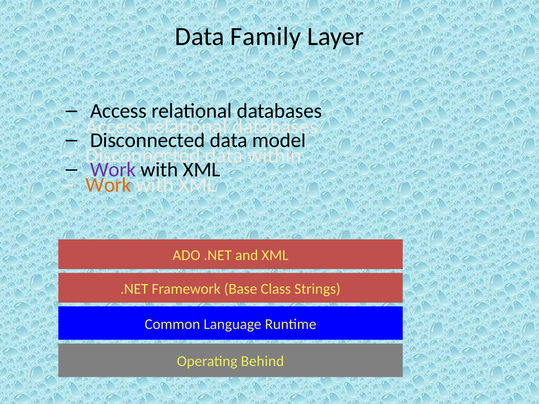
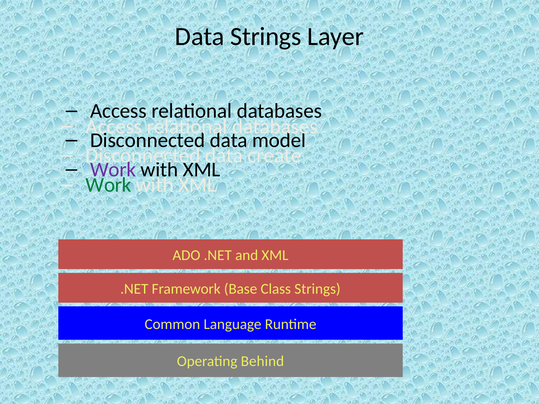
Data Family: Family -> Strings (266, 36)
within: within -> create (275, 156)
Work colour: orange -> green (109, 185)
